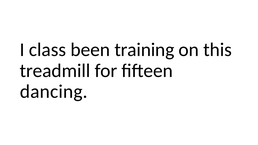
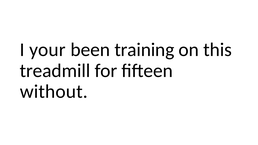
class: class -> your (47, 50)
dancing: dancing -> without (54, 92)
